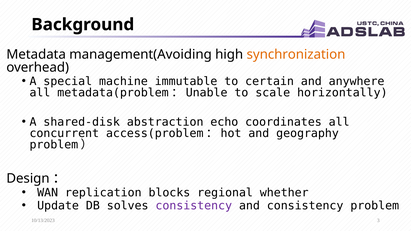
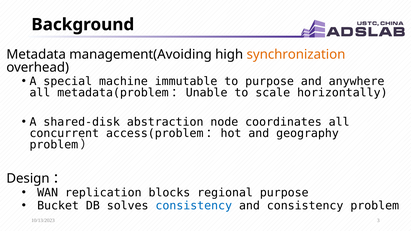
to certain: certain -> purpose (270, 82)
echo: echo -> node (224, 122)
regional whether: whether -> purpose (284, 193)
Update: Update -> Bucket (58, 206)
consistency colour: purple -> blue (194, 206)
